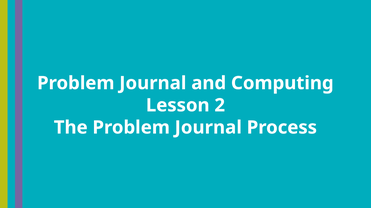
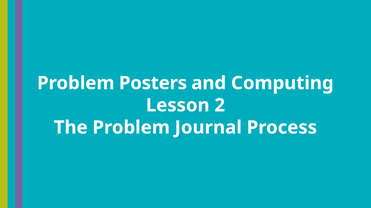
Journal: Journal -> Posters (153, 83)
